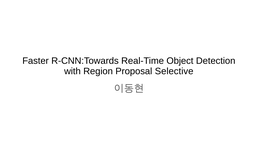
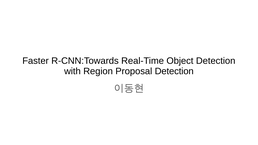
Proposal Selective: Selective -> Detection (174, 71)
